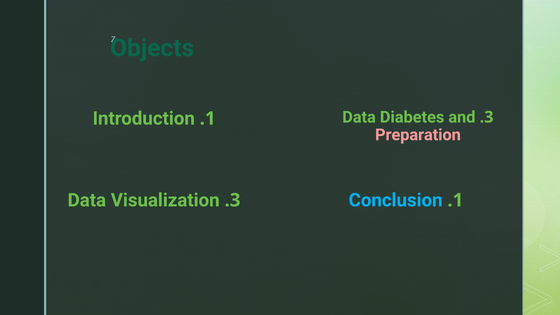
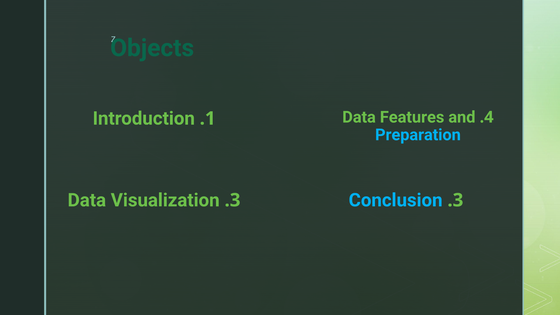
Diabetes: Diabetes -> Features (412, 117)
Introduction 3: 3 -> 4 (489, 117)
Preparation colour: pink -> light blue (418, 135)
Visualization 1: 1 -> 3 (458, 200)
